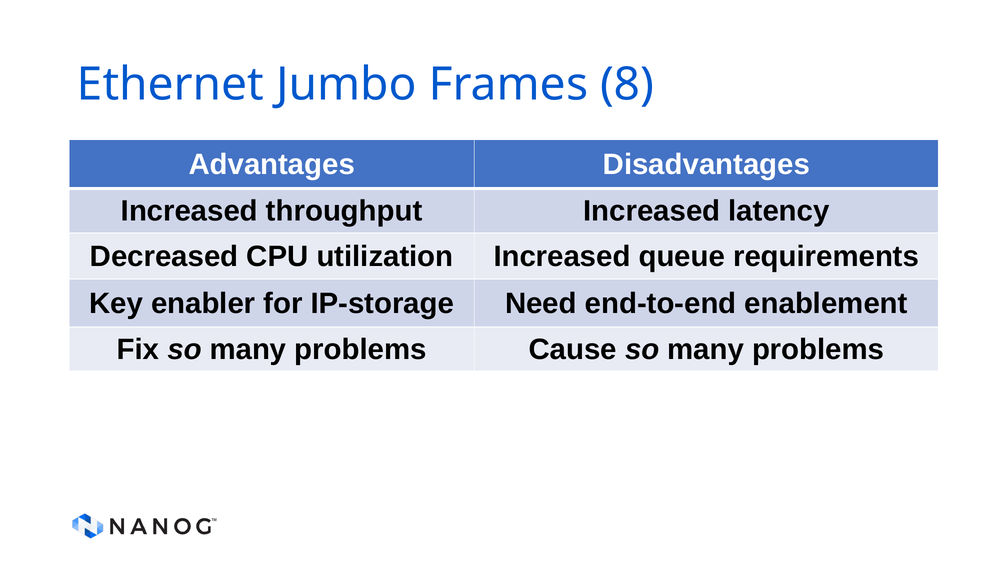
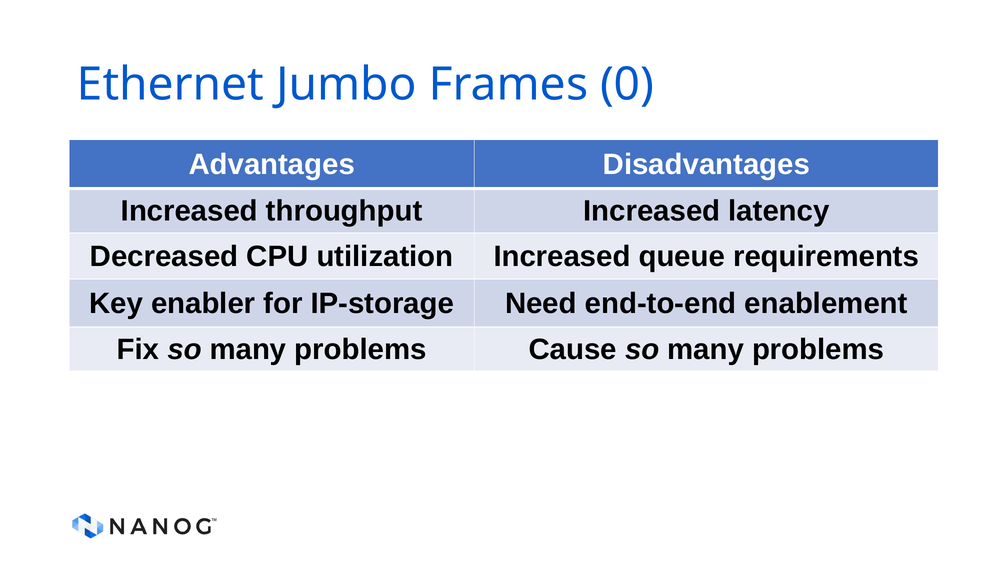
8: 8 -> 0 (627, 85)
